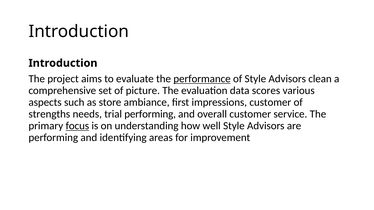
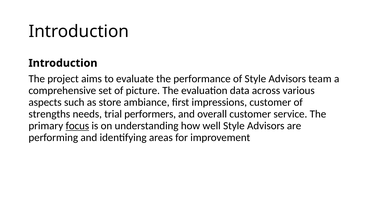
performance underline: present -> none (202, 79)
clean: clean -> team (320, 79)
scores: scores -> across (266, 91)
trial performing: performing -> performers (150, 114)
